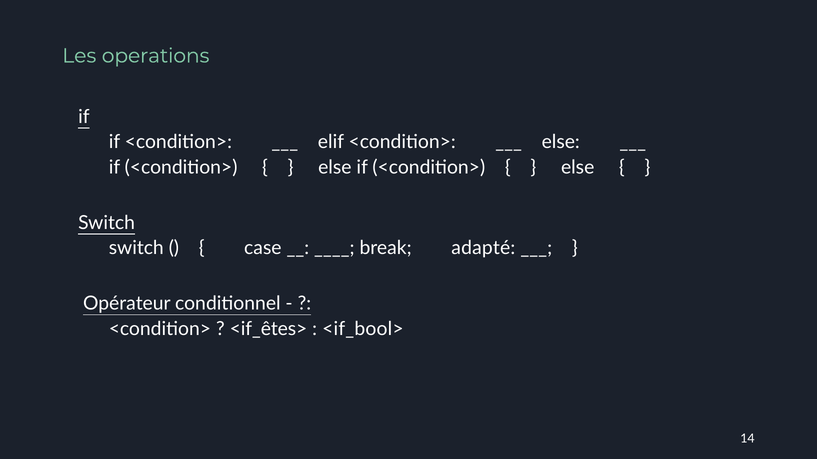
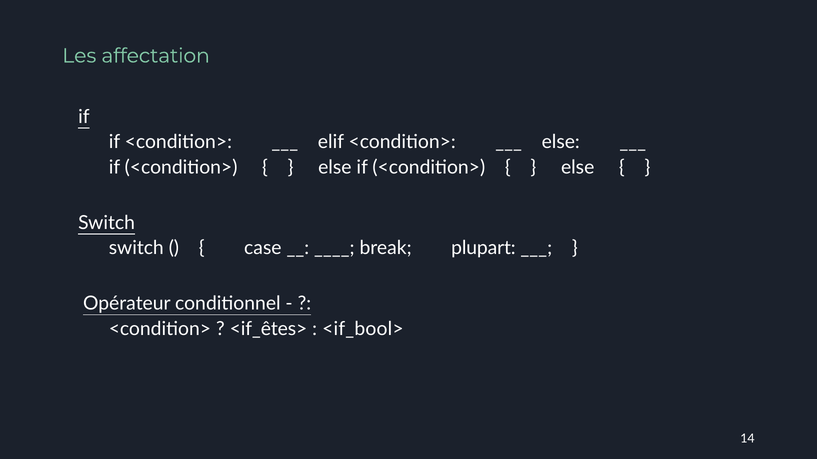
operations: operations -> affectation (156, 56)
adapté: adapté -> plupart (483, 248)
